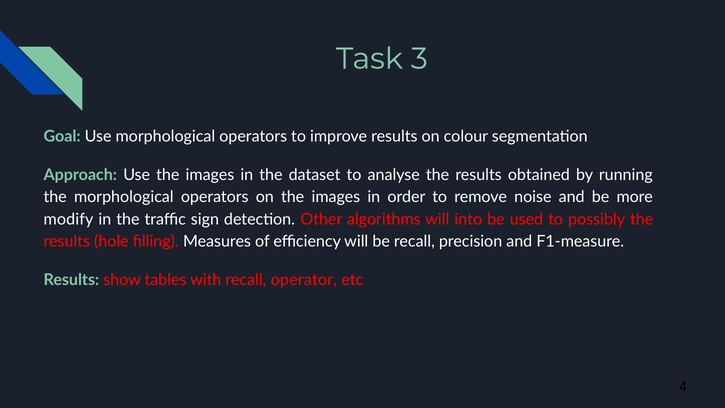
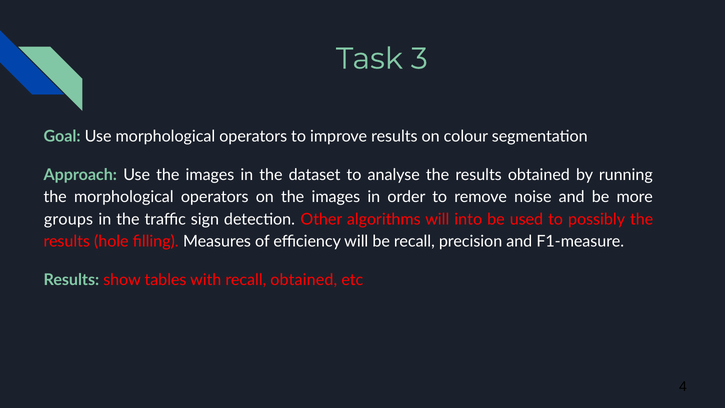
modify: modify -> groups (68, 219)
recall operator: operator -> obtained (304, 280)
